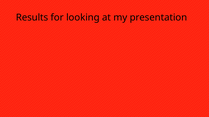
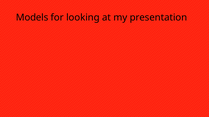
Results: Results -> Models (32, 18)
